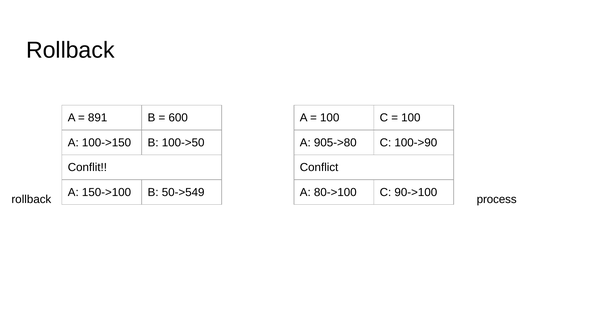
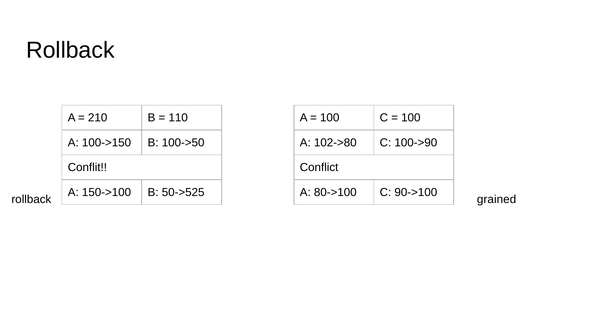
891: 891 -> 210 (98, 118)
600: 600 -> 110 (178, 118)
905->80: 905->80 -> 102->80 (335, 143)
50->549: 50->549 -> 50->525 (183, 192)
process: process -> grained (497, 199)
